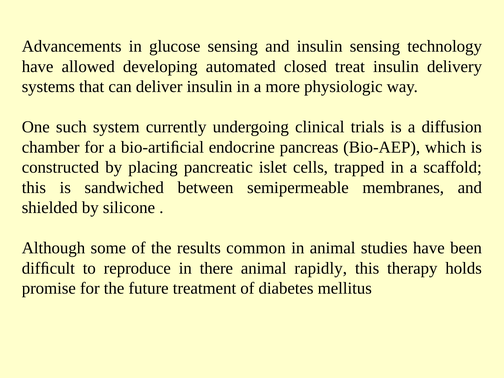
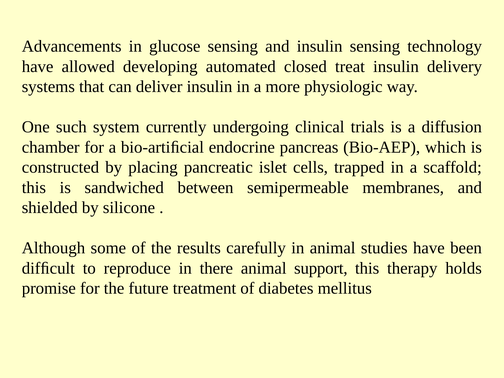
common: common -> carefully (256, 248)
rapidly: rapidly -> support (321, 268)
